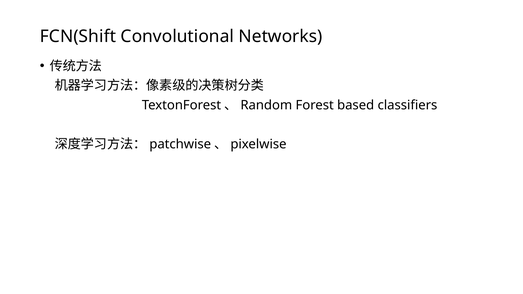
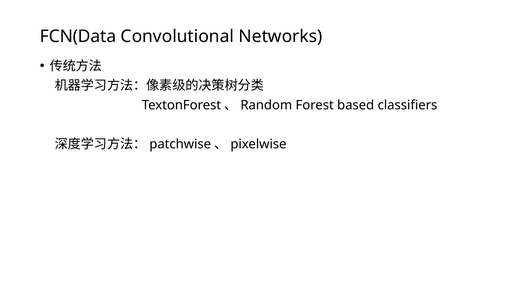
FCN(Shift: FCN(Shift -> FCN(Data (78, 36)
